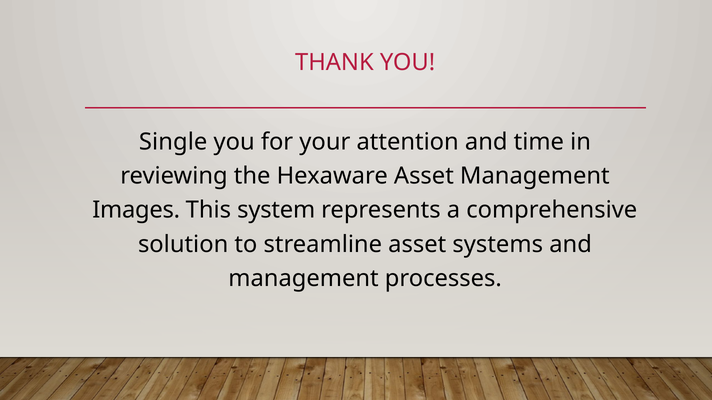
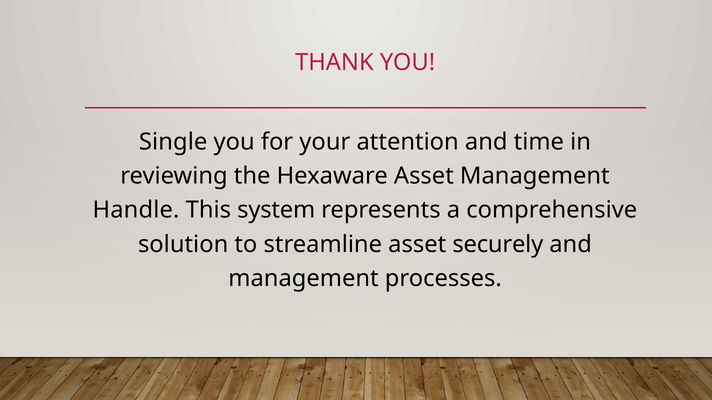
Images: Images -> Handle (136, 210)
systems: systems -> securely (498, 245)
